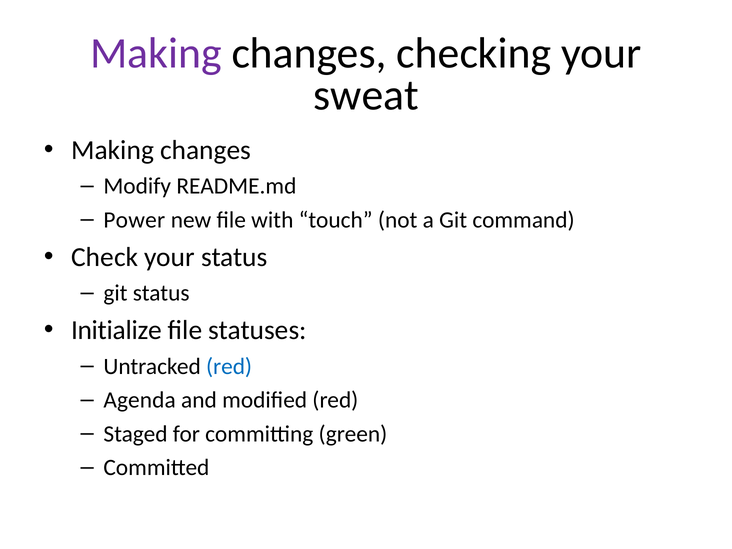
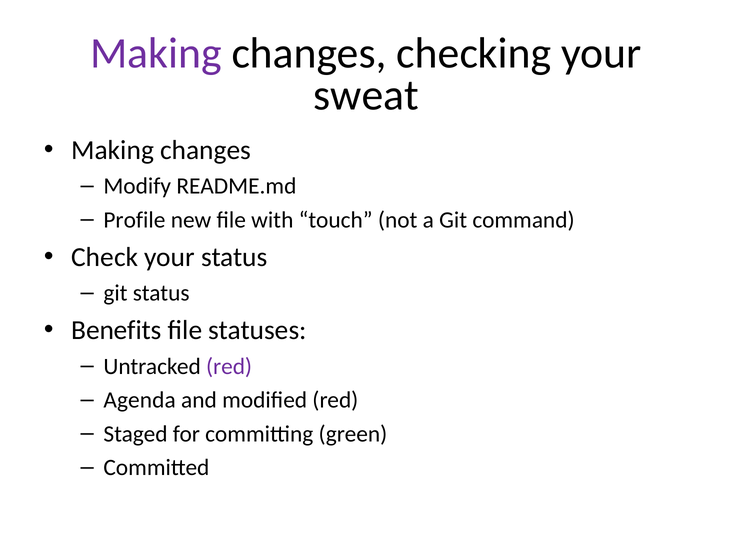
Power: Power -> Profile (134, 220)
Initialize: Initialize -> Benefits (117, 330)
red colour: blue -> purple (229, 366)
